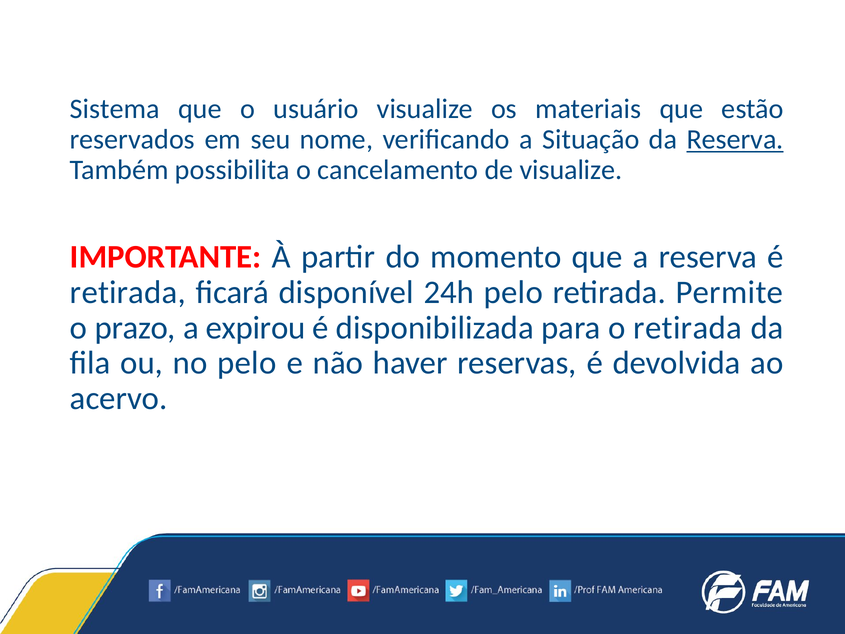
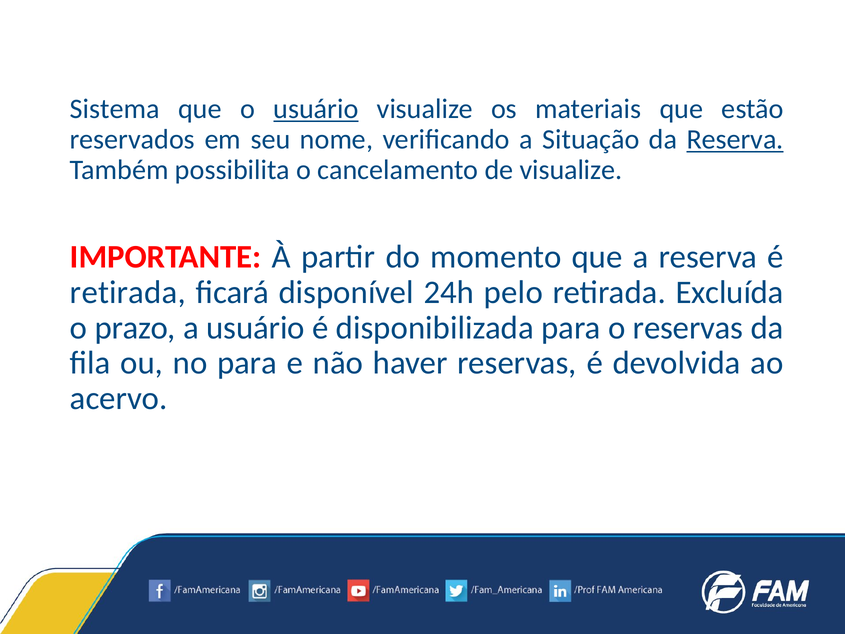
usuário underline: none -> present (316, 109)
Permite: Permite -> Excluída (730, 292)
a expirou: expirou -> usuário (256, 328)
o retirada: retirada -> reservas (688, 328)
no pelo: pelo -> para (247, 363)
